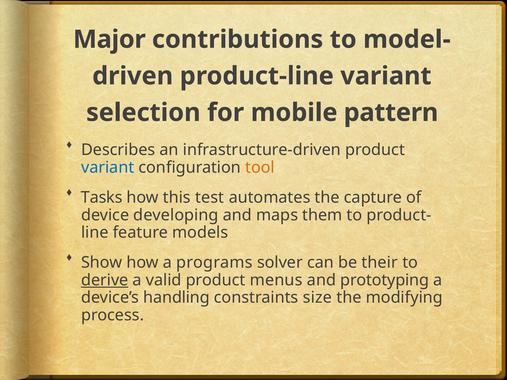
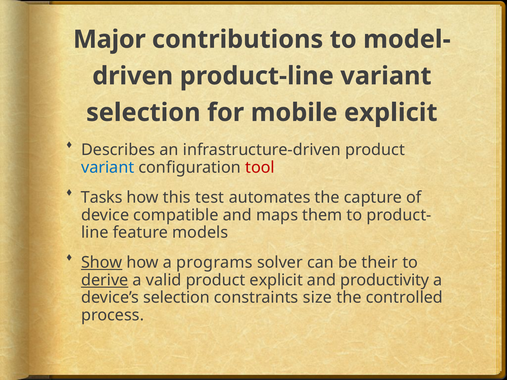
mobile pattern: pattern -> explicit (391, 113)
tool colour: orange -> red (260, 167)
developing: developing -> compatible (176, 215)
Show underline: none -> present (102, 263)
product menus: menus -> explicit (276, 280)
prototyping: prototyping -> productivity (385, 280)
device’s handling: handling -> selection (177, 298)
modifying: modifying -> controlled (404, 298)
